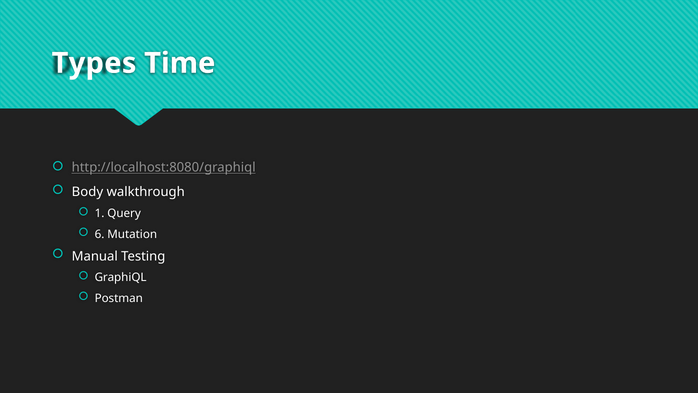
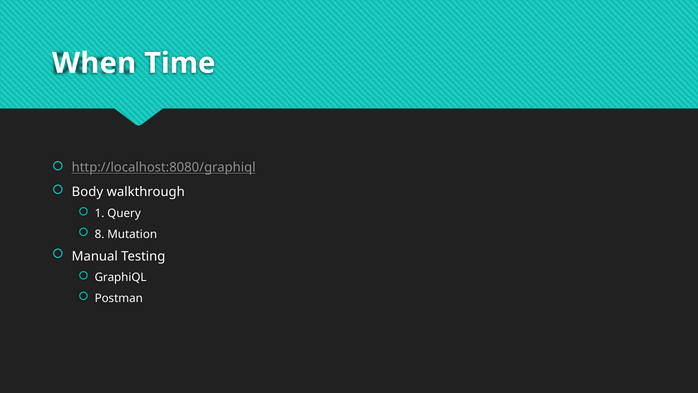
Types: Types -> When (94, 63)
6: 6 -> 8 (100, 234)
